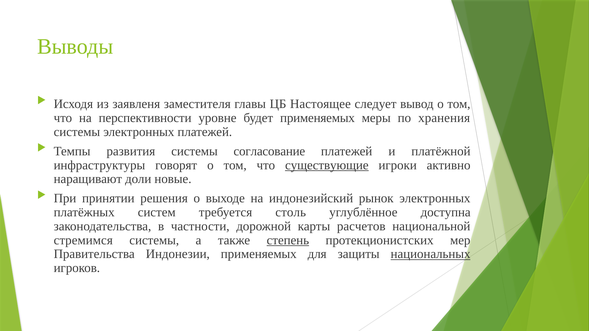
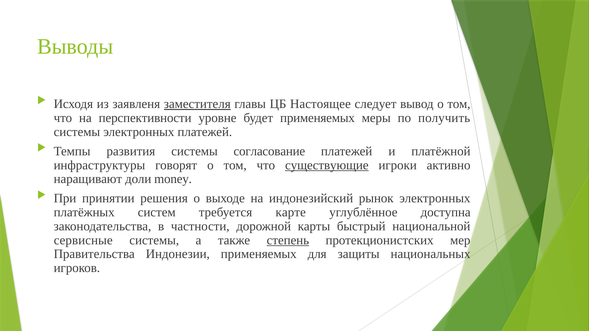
заместителя underline: none -> present (197, 104)
хранения: хранения -> получить (444, 118)
новые: новые -> money (173, 179)
столь: столь -> карте (291, 213)
расчетов: расчетов -> быстрый (361, 226)
стремимся: стремимся -> сервисные (83, 240)
национальных underline: present -> none (431, 254)
